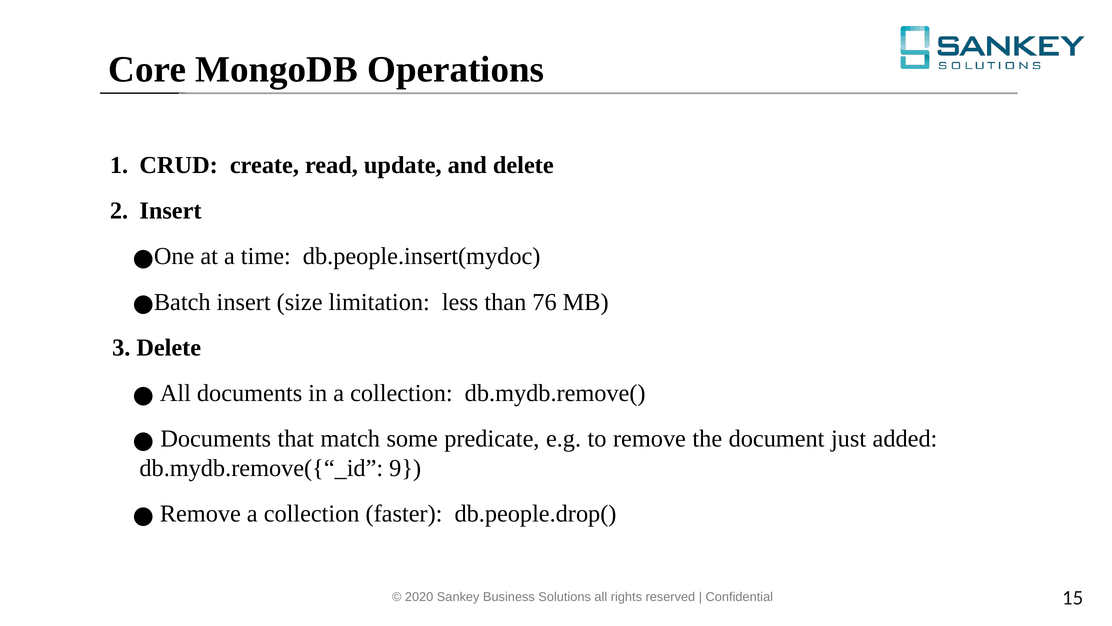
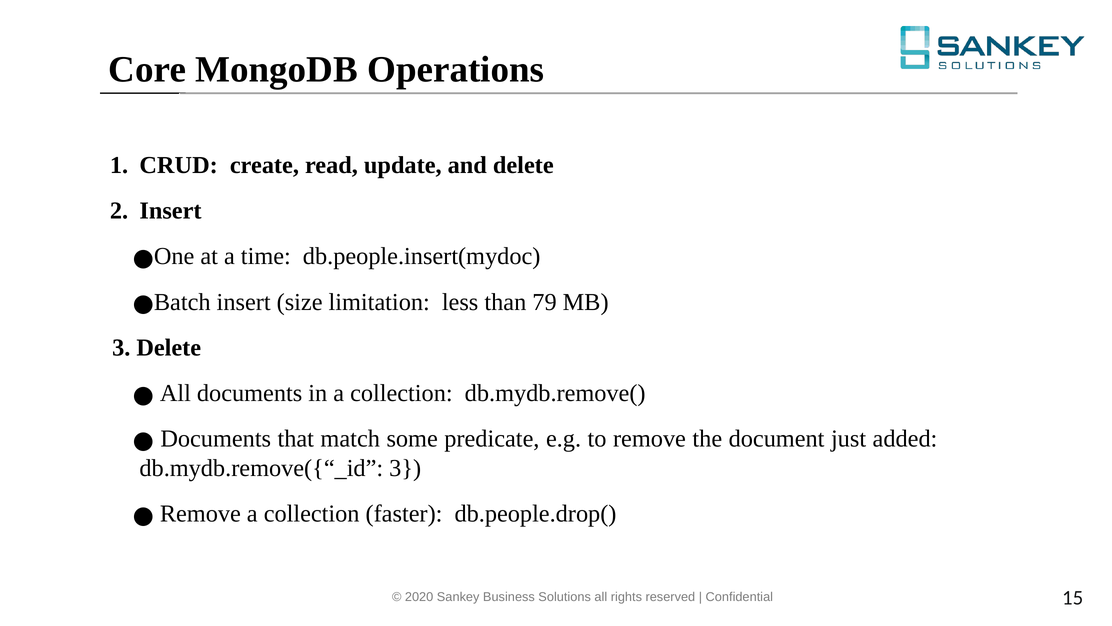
76: 76 -> 79 (545, 302)
db.mydb.remove({“_id 9: 9 -> 3 (405, 468)
